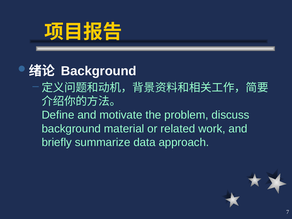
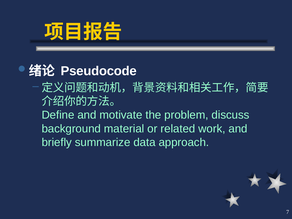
Background: Background -> Pseudocode (99, 71)
